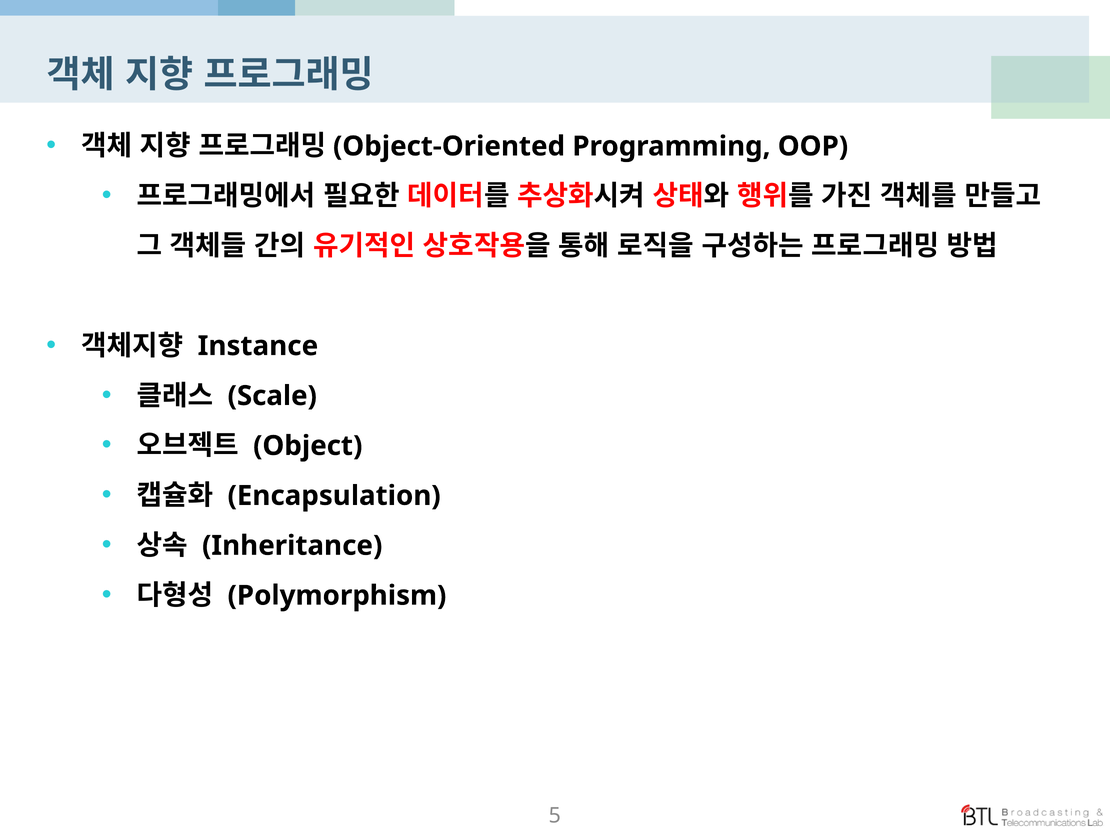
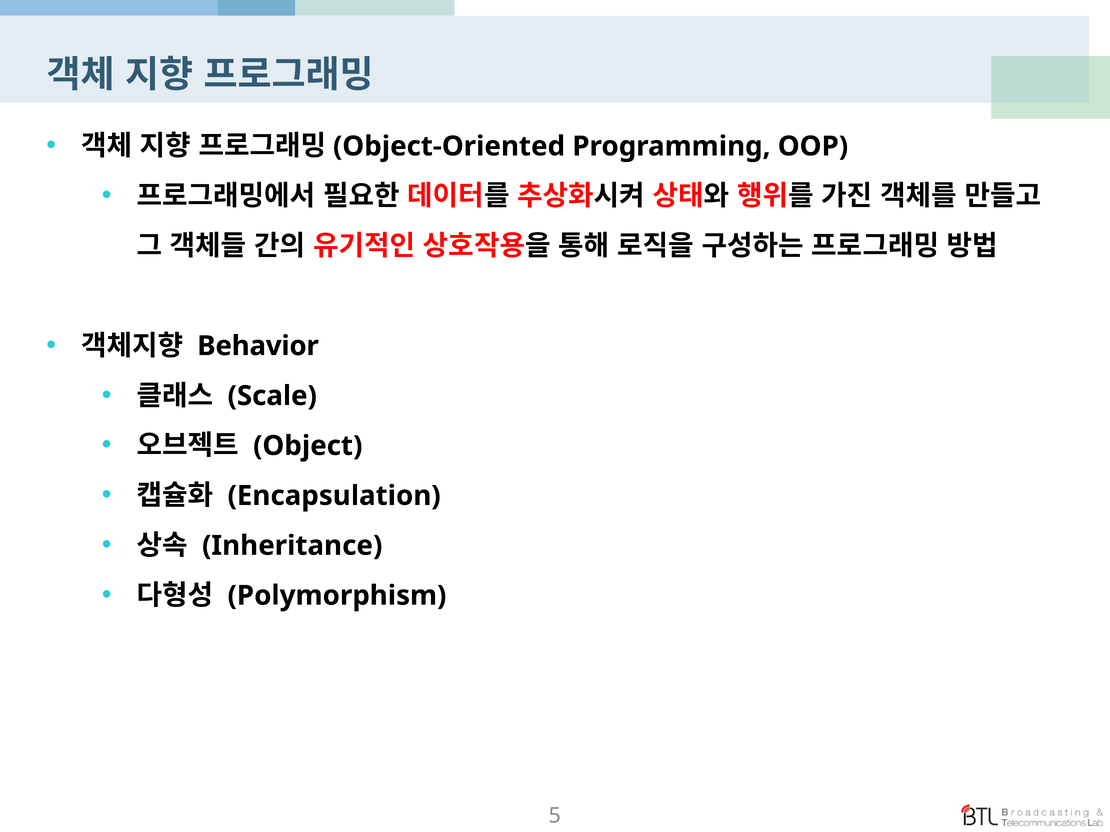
Instance: Instance -> Behavior (258, 346)
